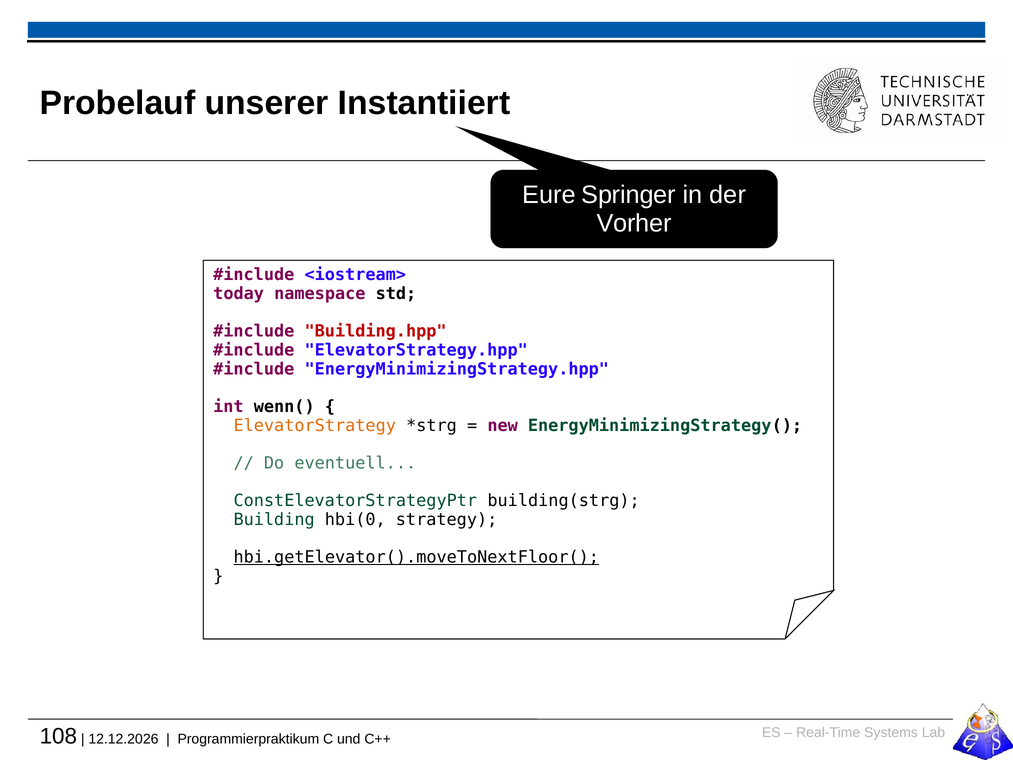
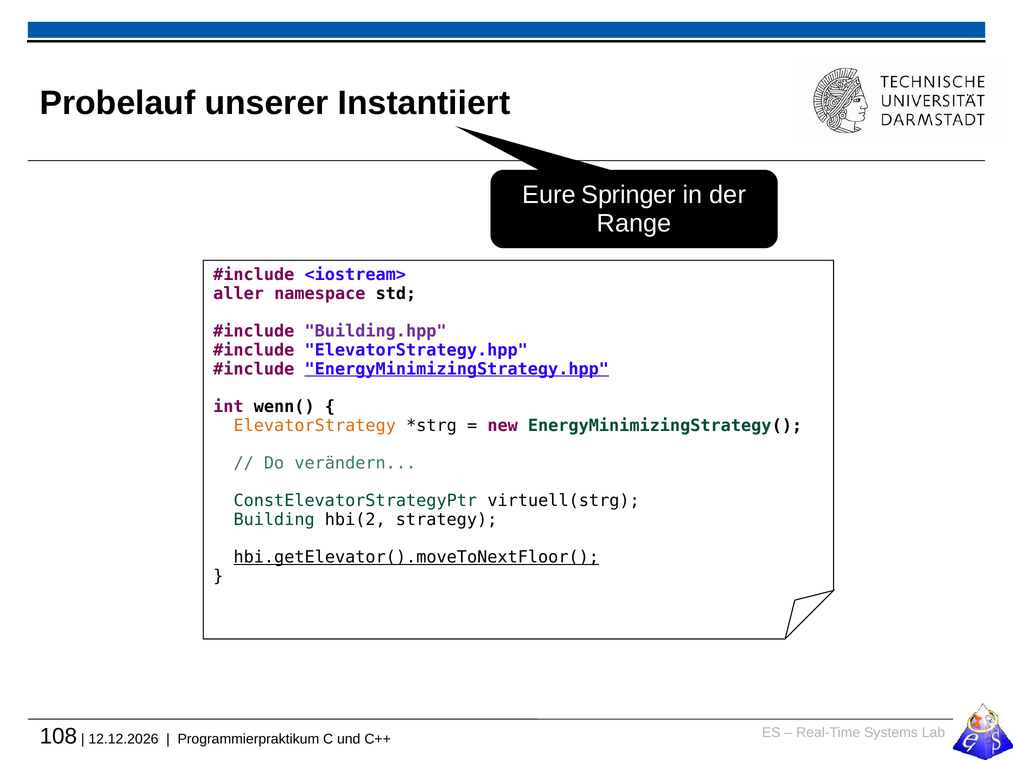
Vorher: Vorher -> Range (634, 223)
today: today -> aller (239, 294)
Building.hpp colour: red -> purple (376, 331)
EnergyMinimizingStrategy.hpp underline: none -> present (457, 369)
eventuell: eventuell -> verändern (355, 463)
building(strg: building(strg -> virtuell(strg (564, 501)
hbi(0: hbi(0 -> hbi(2 (355, 519)
